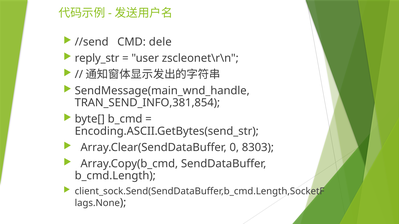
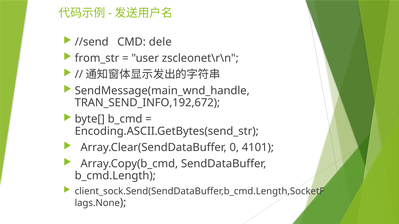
reply_str: reply_str -> from_str (97, 58)
TRAN_SEND_INFO,381,854: TRAN_SEND_INFO,381,854 -> TRAN_SEND_INFO,192,672 (147, 103)
8303: 8303 -> 4101 (258, 148)
